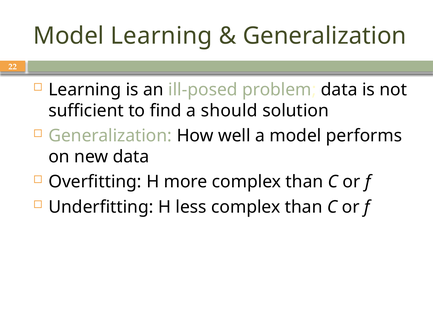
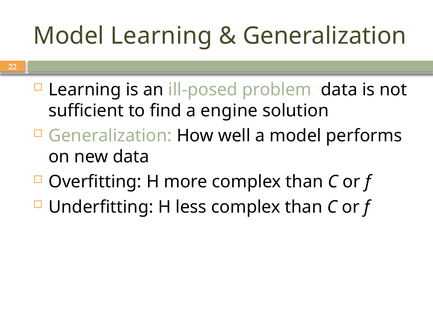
should: should -> engine (229, 111)
